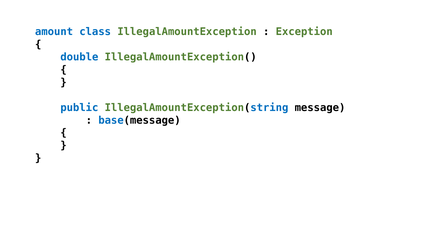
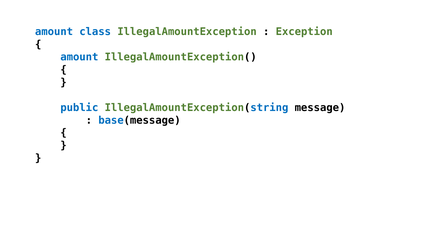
double: double -> amount (79, 57)
